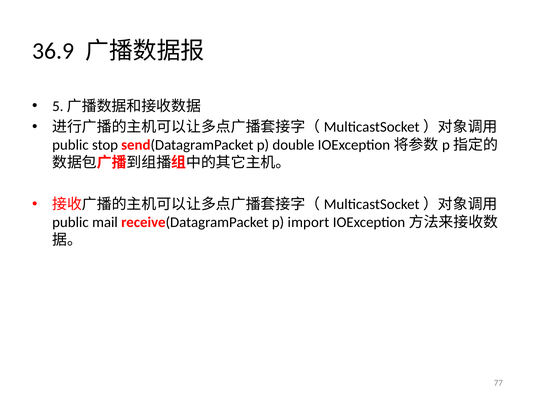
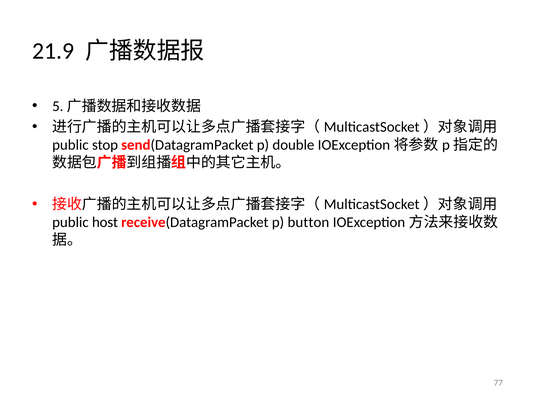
36.9: 36.9 -> 21.9 (53, 51)
mail: mail -> host (105, 222)
import: import -> button (308, 222)
